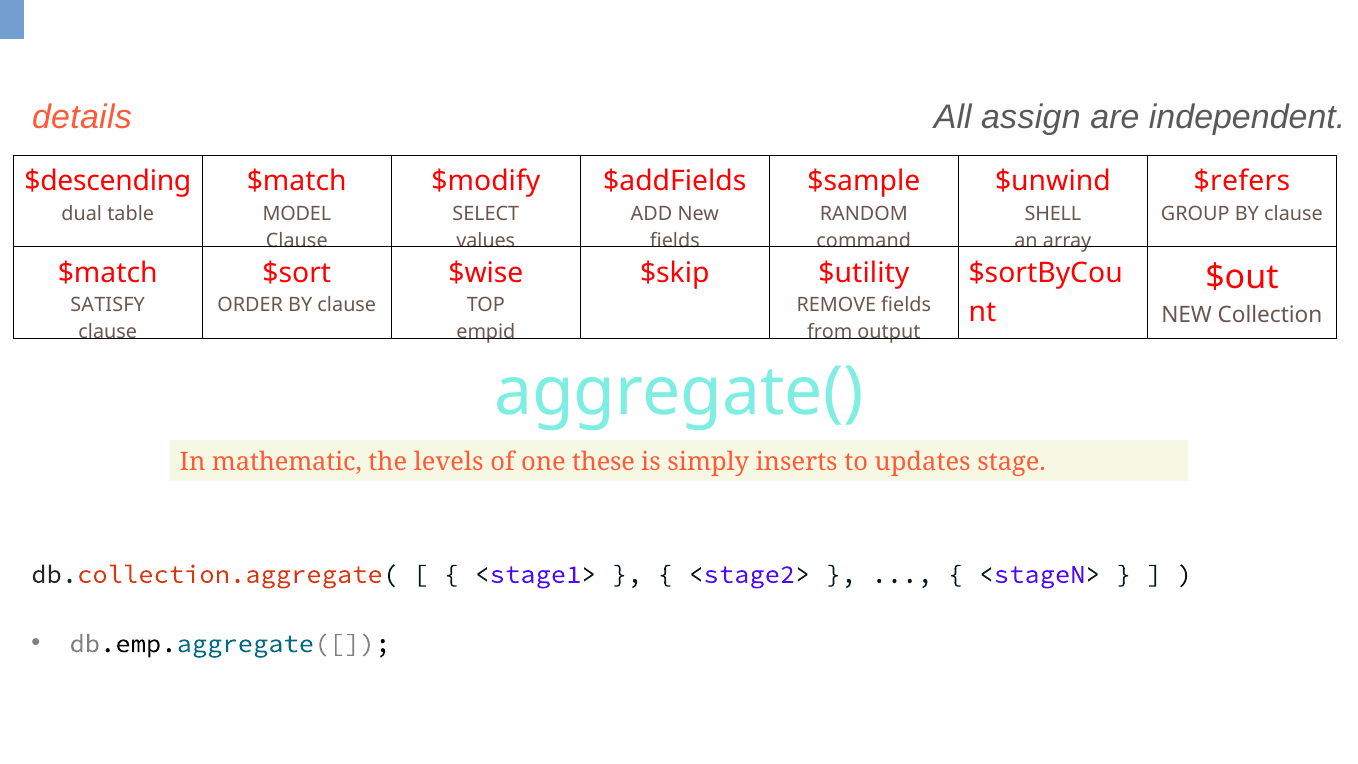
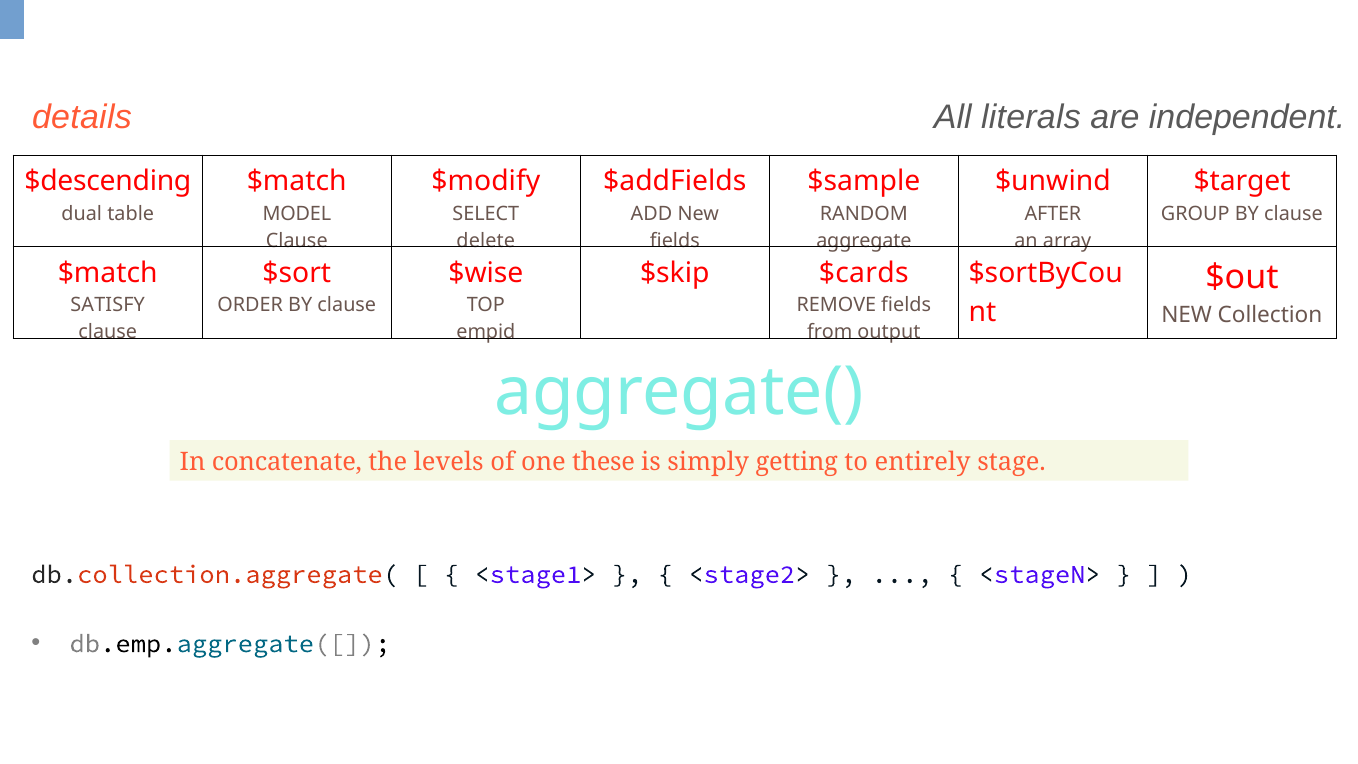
assign: assign -> literals (1031, 118)
$refers: $refers -> $target (1242, 181)
SHELL: SHELL -> AFTER (1053, 214)
values: values -> delete (486, 241)
command: command -> aggregate (864, 241)
$utility: $utility -> $cards (864, 273)
mathematic: mathematic -> concatenate (287, 462)
inserts: inserts -> getting (797, 462)
updates: updates -> entirely (923, 462)
